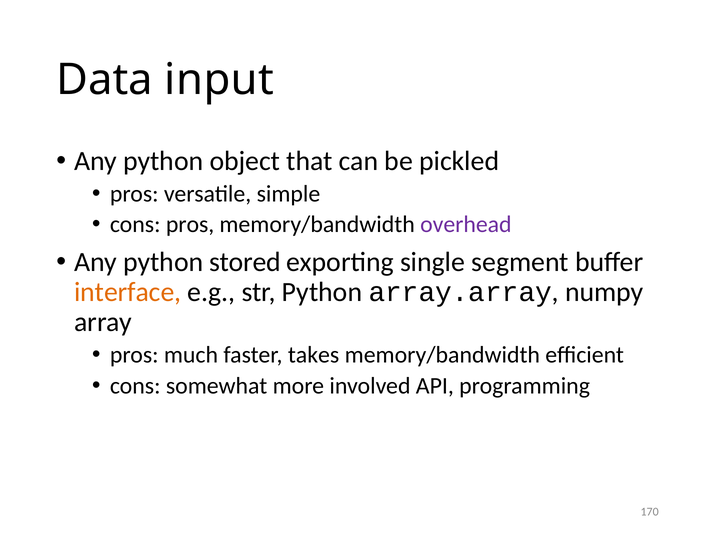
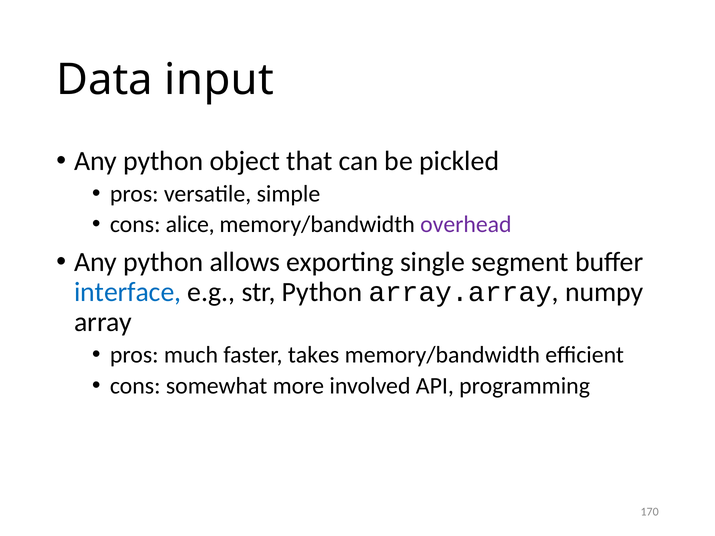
cons pros: pros -> alice (190, 225)
stored: stored -> allows (245, 262)
interface colour: orange -> blue (128, 292)
